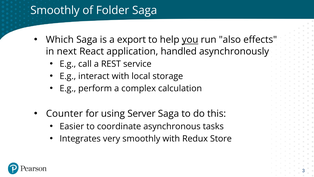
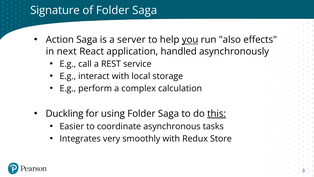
Smoothly: Smoothly -> Signature (55, 10)
Which: Which -> Action (60, 40)
export: export -> server (131, 40)
Counter: Counter -> Duckling (65, 114)
using Server: Server -> Folder (141, 114)
this underline: none -> present (217, 114)
